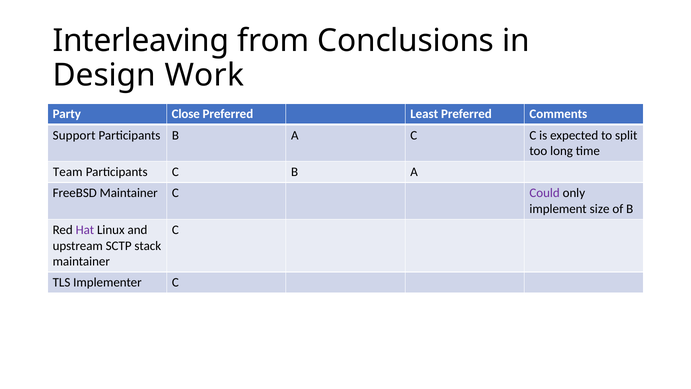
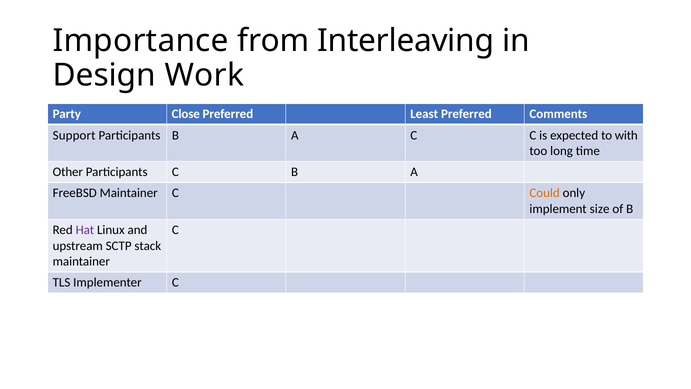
Interleaving: Interleaving -> Importance (141, 41)
Conclusions: Conclusions -> Interleaving (406, 41)
split: split -> with (626, 135)
Team: Team -> Other (68, 172)
Could colour: purple -> orange (545, 193)
